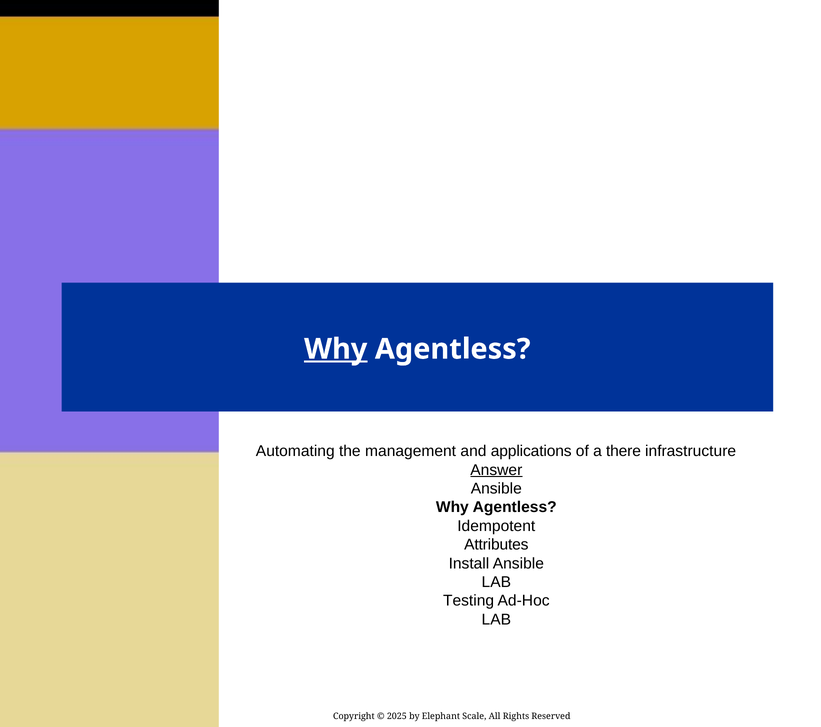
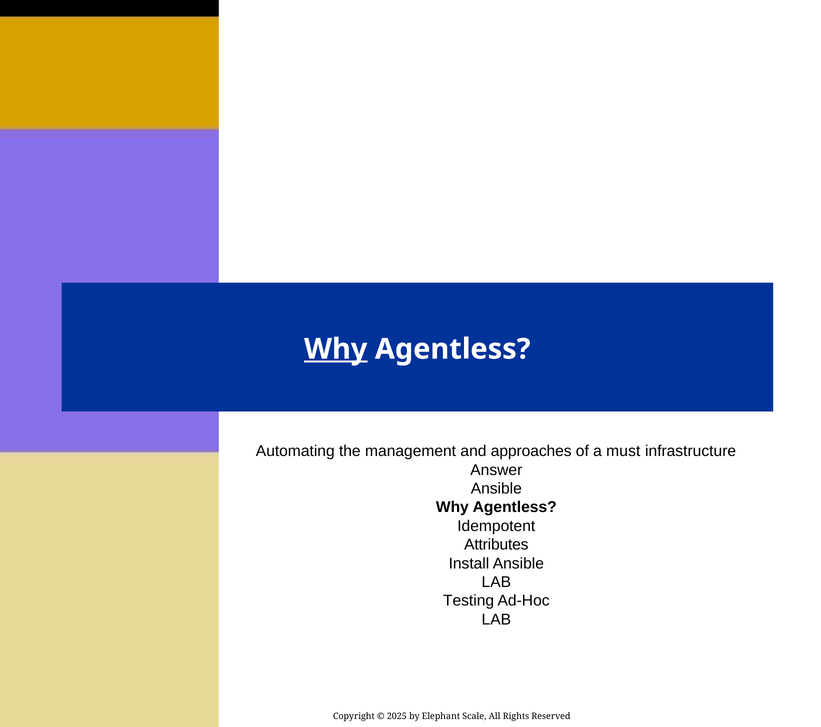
applications: applications -> approaches (531, 451)
there: there -> must (623, 451)
Answer underline: present -> none (496, 470)
